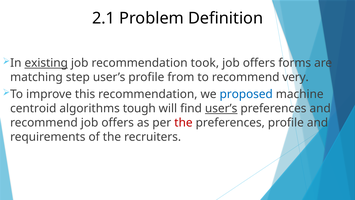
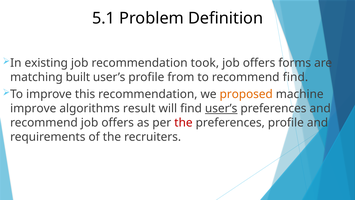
2.1: 2.1 -> 5.1 (104, 18)
existing underline: present -> none (46, 63)
step: step -> built (78, 77)
recommend very: very -> find (295, 77)
proposed colour: blue -> orange (246, 94)
centroid: centroid -> improve (33, 108)
tough: tough -> result (139, 108)
